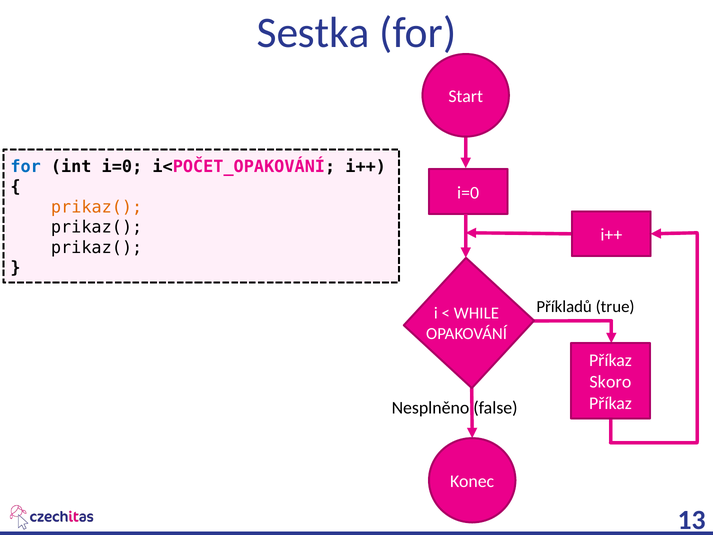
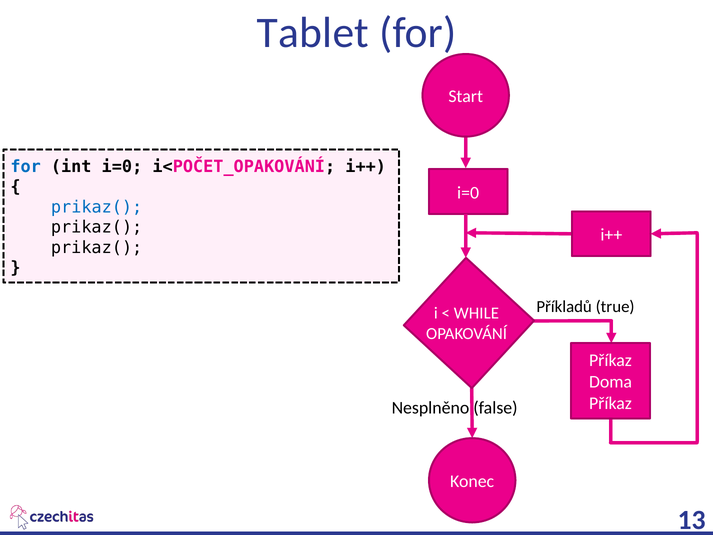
Sestka: Sestka -> Tablet (313, 33)
prikaz( colour: orange -> blue (97, 207)
Skoro: Skoro -> Doma (611, 382)
